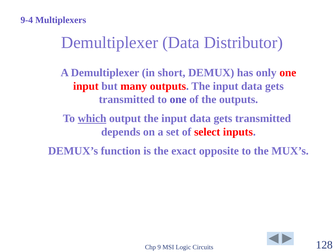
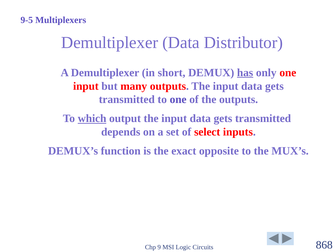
9-4: 9-4 -> 9-5 (27, 20)
has underline: none -> present (245, 73)
128: 128 -> 868 (324, 245)
